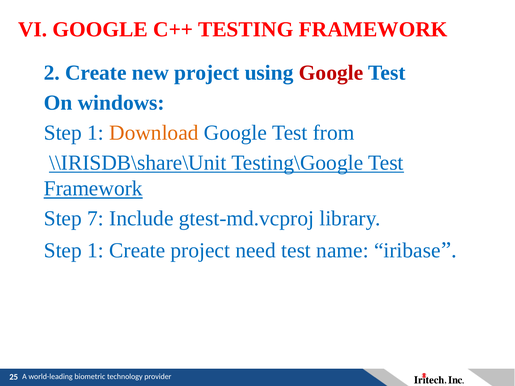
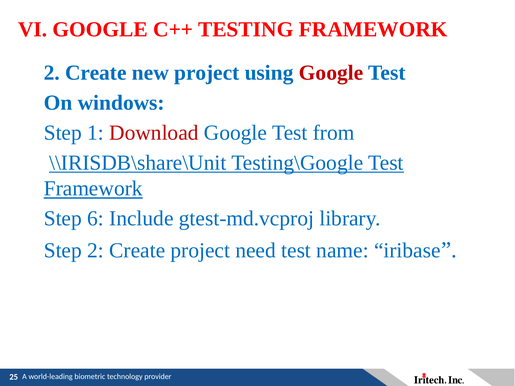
Download colour: orange -> red (154, 133)
7: 7 -> 6 (96, 219)
1: 1 -> 2 (96, 250)
